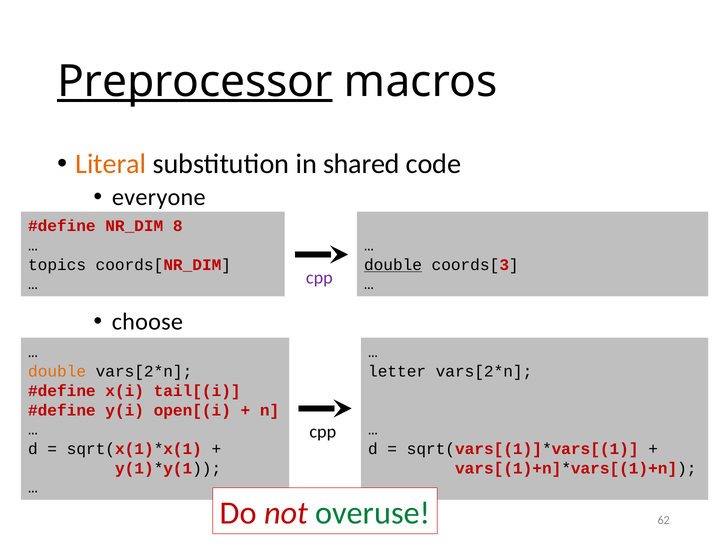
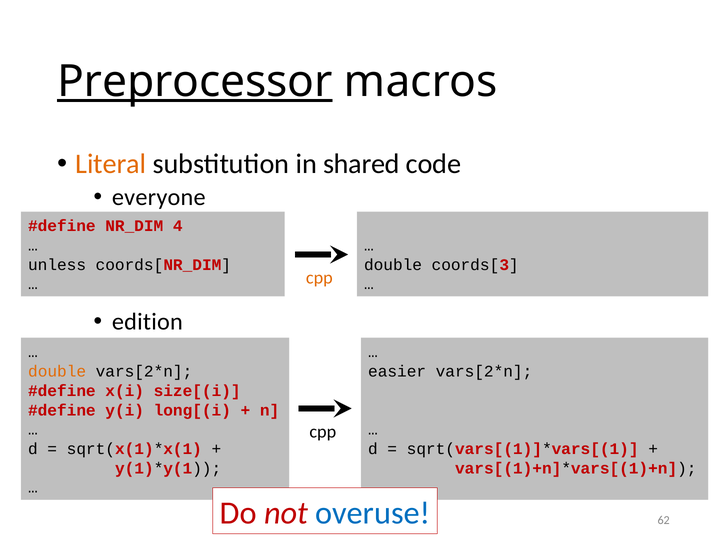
8: 8 -> 4 (178, 226)
topics: topics -> unless (57, 265)
double underline: present -> none (393, 265)
cpp colour: purple -> orange (319, 278)
choose: choose -> edition (147, 322)
letter: letter -> easier (397, 372)
tail[(i: tail[(i -> size[(i (197, 391)
open[(i: open[(i -> long[(i (192, 410)
overuse colour: green -> blue (373, 513)
